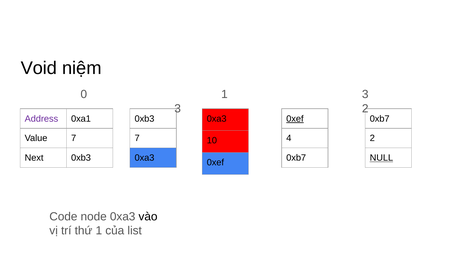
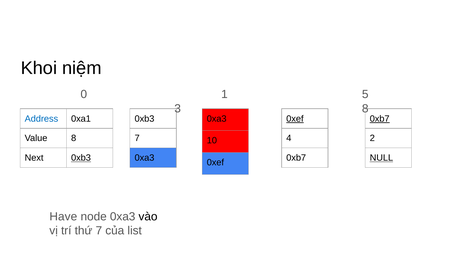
Void: Void -> Khoi (39, 68)
1 3: 3 -> 5 (365, 94)
3 2: 2 -> 8 (365, 108)
Address colour: purple -> blue (41, 119)
0xb7 underline: none -> present (380, 119)
Value 7: 7 -> 8 (74, 138)
0xb3 underline: none -> present (81, 158)
Code: Code -> Have (63, 216)
thứ 1: 1 -> 7 (99, 231)
